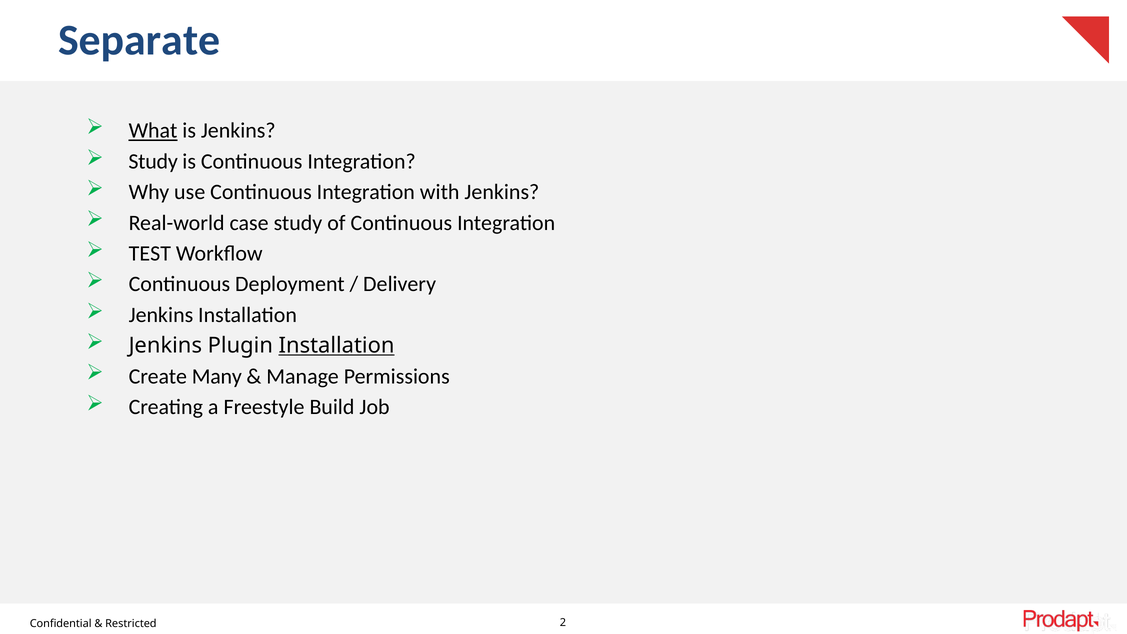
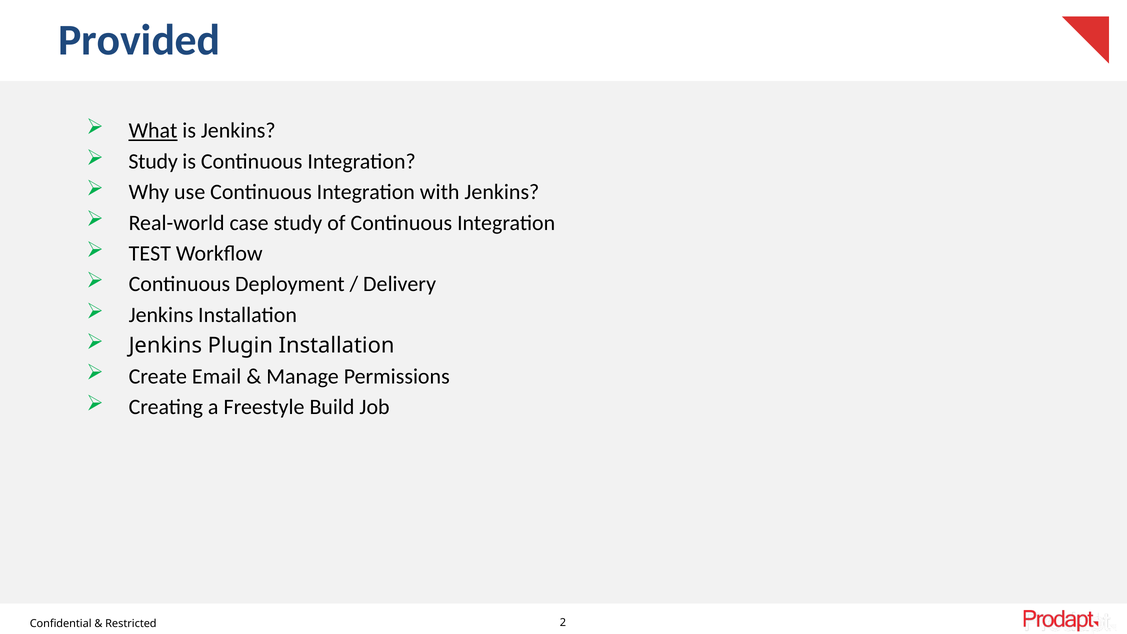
Separate: Separate -> Provided (139, 40)
Installation underline: present -> none (337, 346)
Many: Many -> Email (217, 376)
